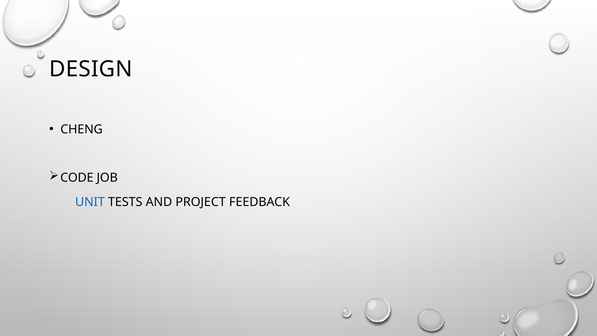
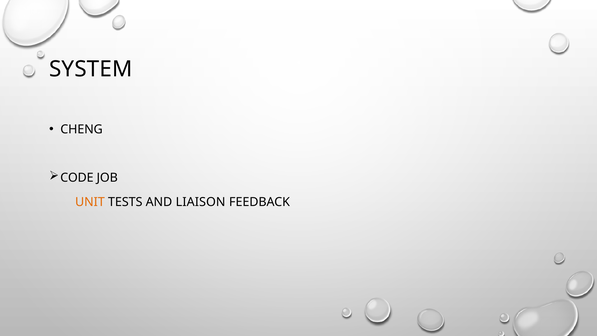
DESIGN: DESIGN -> SYSTEM (91, 69)
UNIT colour: blue -> orange (90, 202)
PROJECT: PROJECT -> LIAISON (201, 202)
